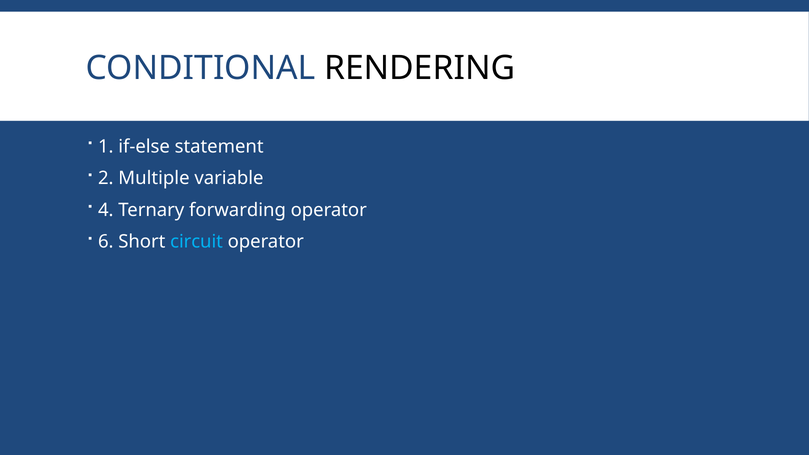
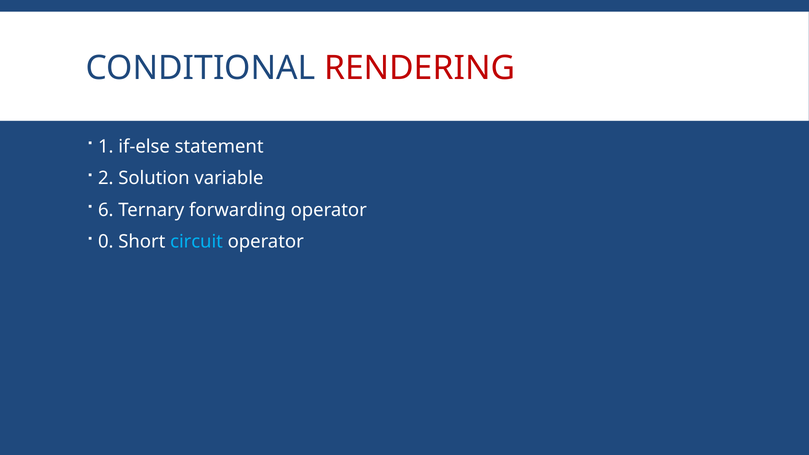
RENDERING colour: black -> red (420, 68)
Multiple: Multiple -> Solution (154, 178)
4: 4 -> 6 (106, 210)
6: 6 -> 0 (106, 242)
